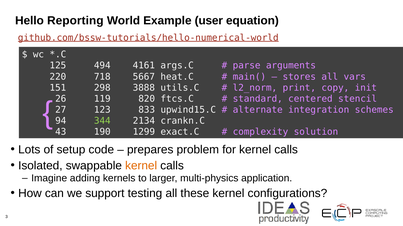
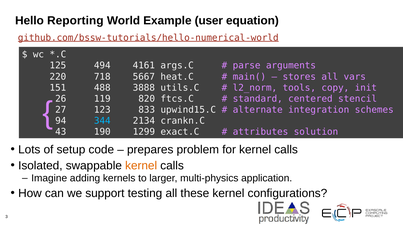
298: 298 -> 488 (102, 88)
print: print -> tools (299, 88)
344 colour: light green -> light blue (102, 121)
complexity: complexity -> attributes (261, 132)
